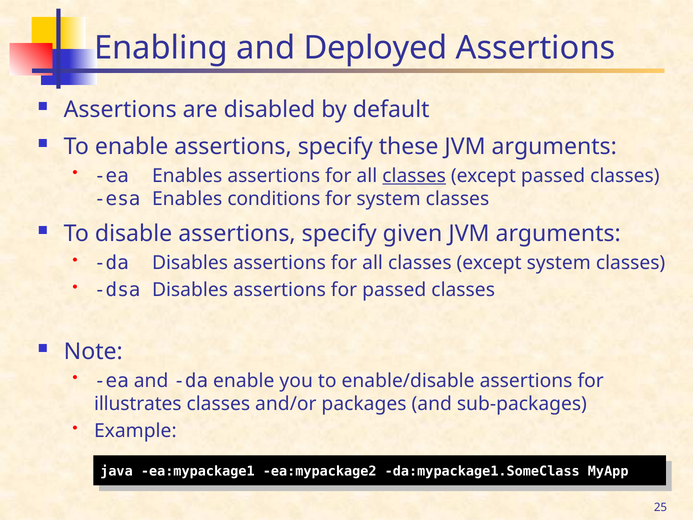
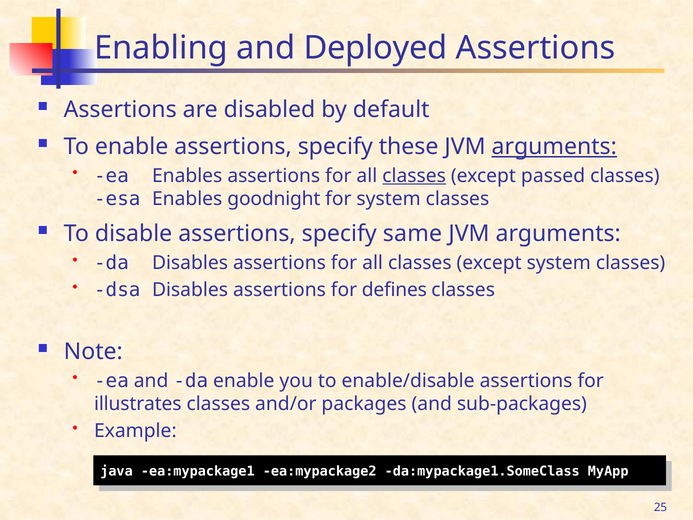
arguments underline: none -> present (554, 147)
conditions: conditions -> goodnight (274, 199)
given: given -> same (412, 234)
for passed: passed -> defines (394, 290)
